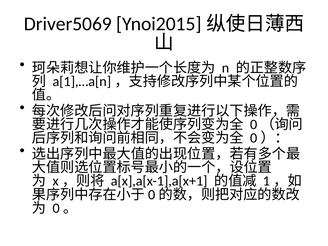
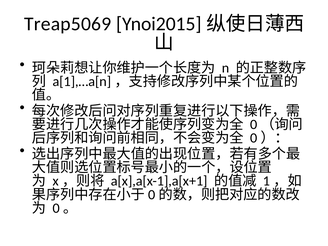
Driver5069: Driver5069 -> Treap5069 (68, 24)
